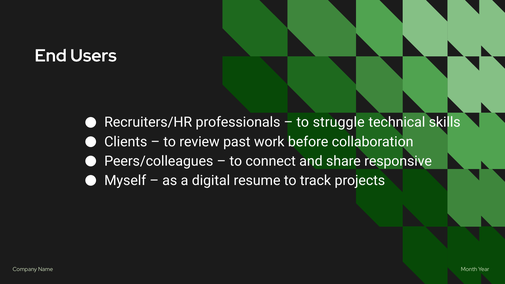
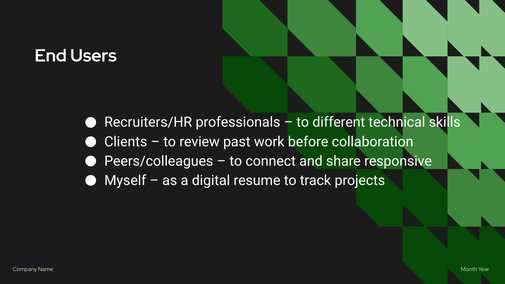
struggle: struggle -> different (339, 122)
